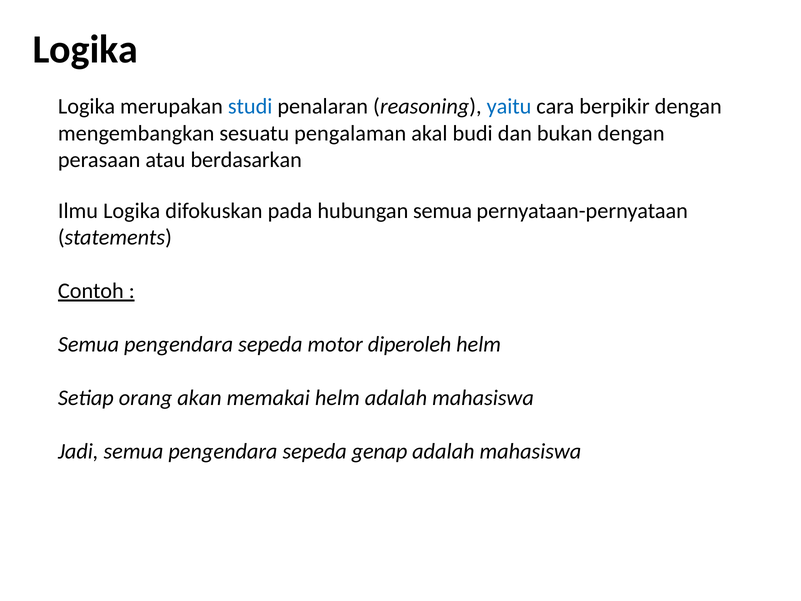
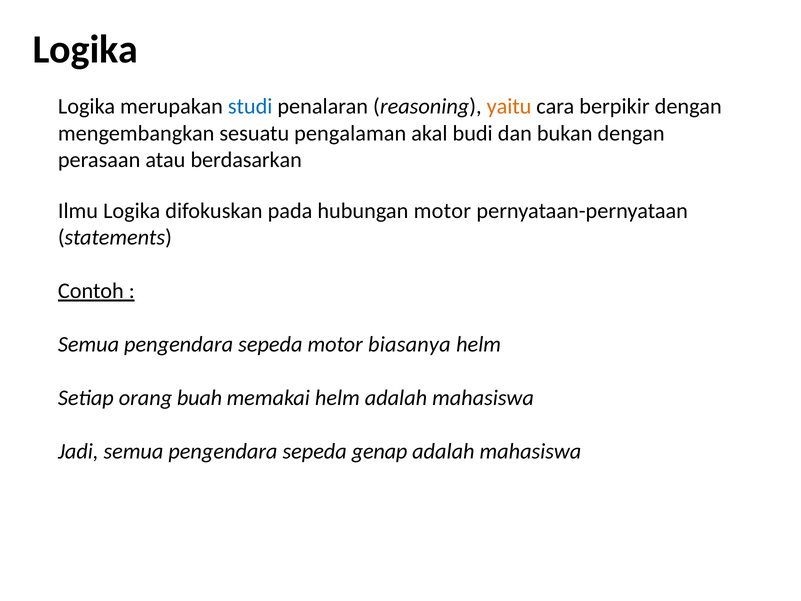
yaitu colour: blue -> orange (509, 106)
hubungan semua: semua -> motor (442, 211)
diperoleh: diperoleh -> biasanya (409, 344)
akan: akan -> buah (200, 398)
